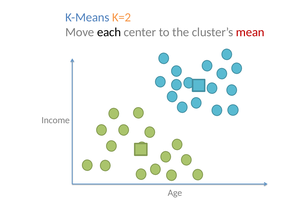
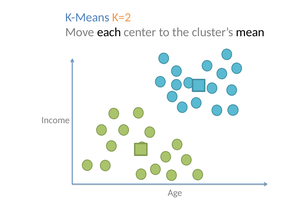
mean colour: red -> black (250, 32)
